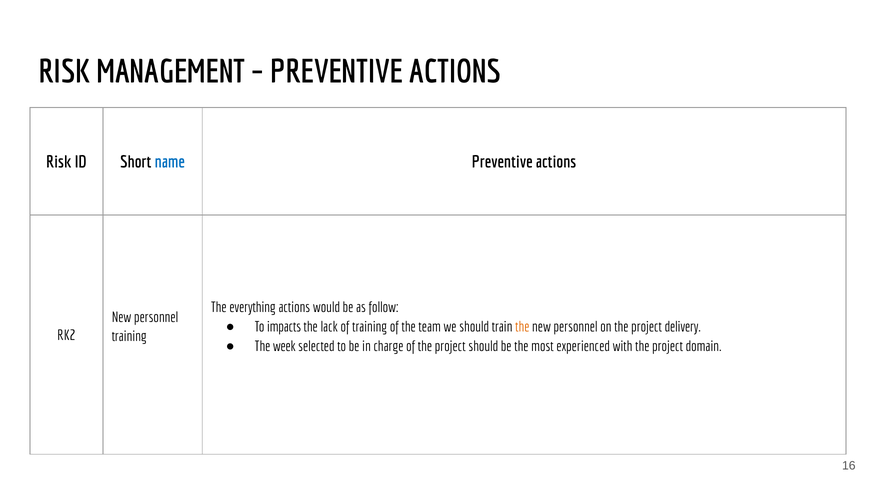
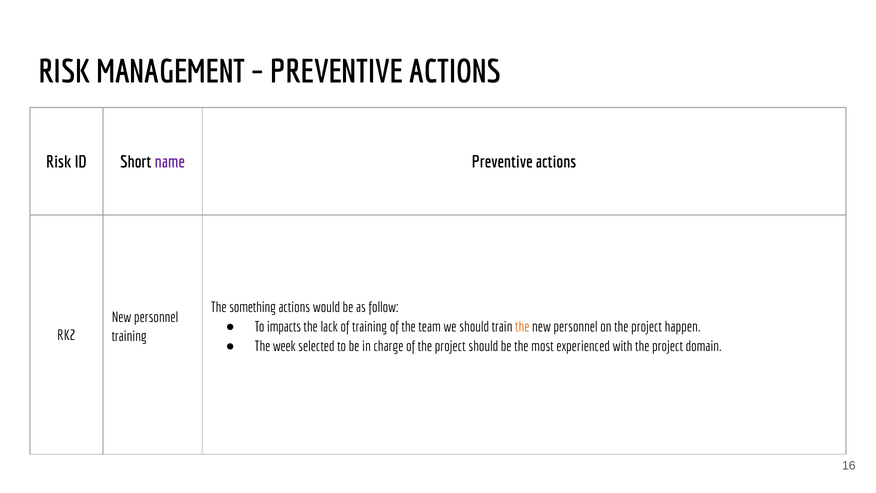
name colour: blue -> purple (170, 162)
everything: everything -> something (253, 307)
delivery: delivery -> happen (683, 327)
